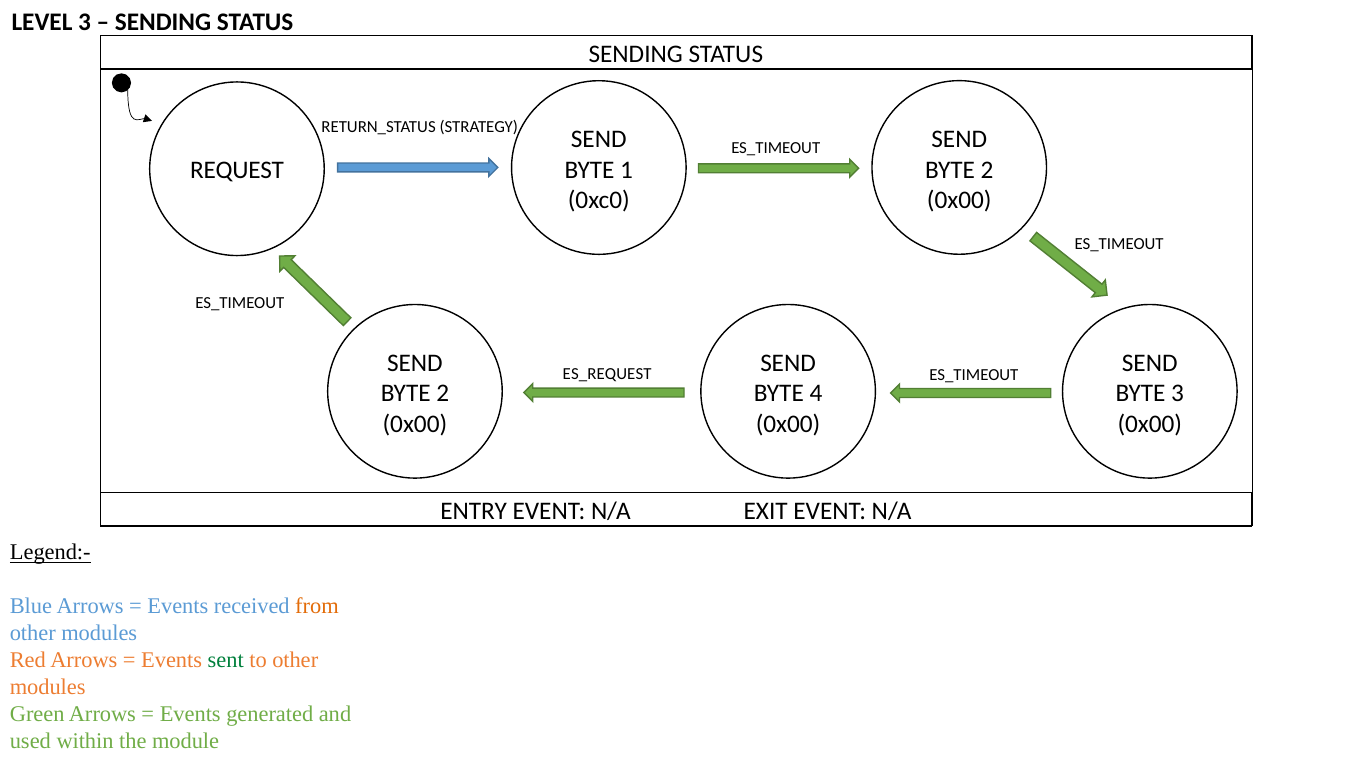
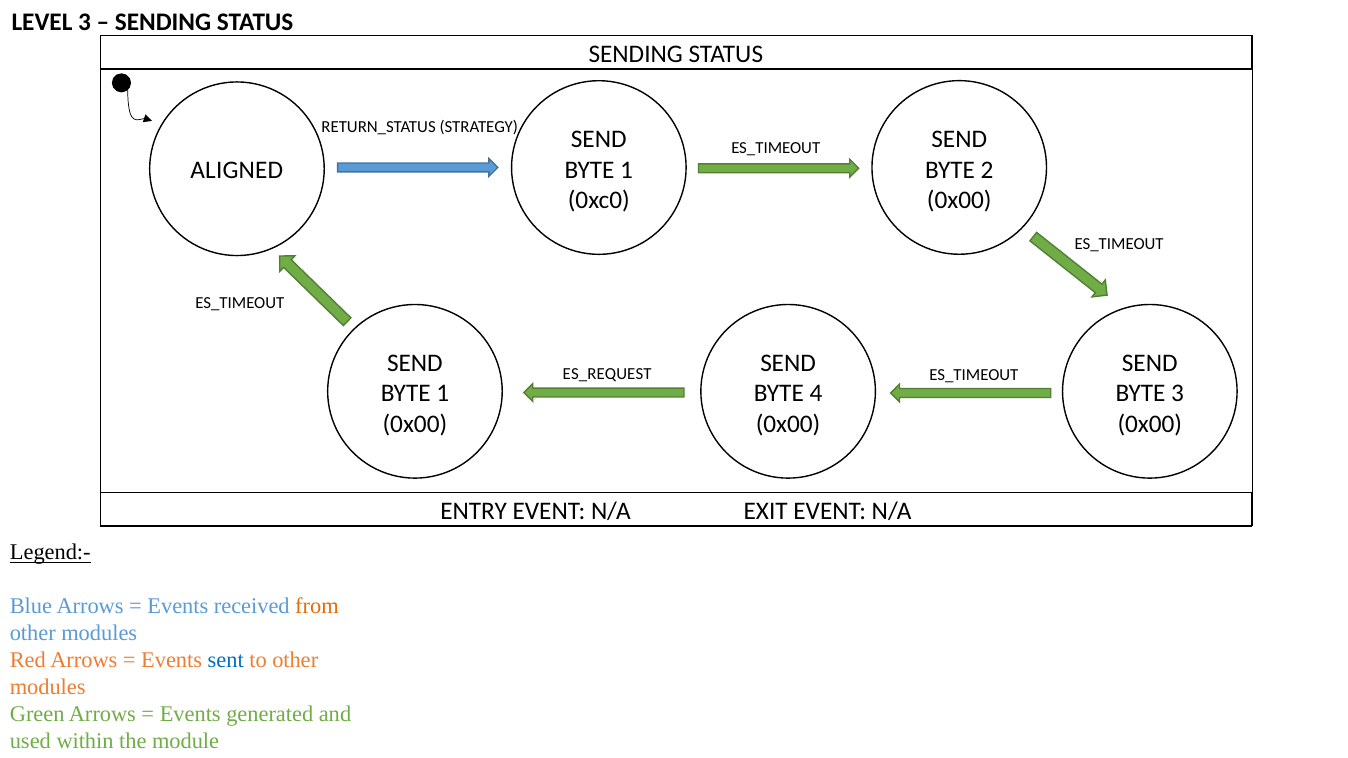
REQUEST: REQUEST -> ALIGNED (237, 170)
2: 2 -> 1 (443, 394)
sent colour: green -> blue (226, 660)
